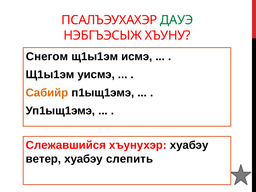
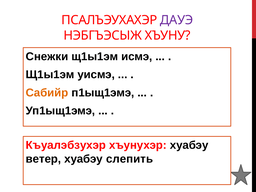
ДАУЭ colour: green -> purple (177, 20)
Снегом: Снегом -> Снежки (47, 57)
Слежавшийся: Слежавшийся -> Къуалэбзухэр (66, 145)
